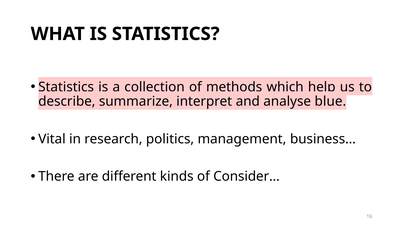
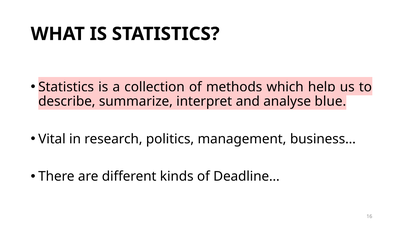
Consider…: Consider… -> Deadline… (247, 176)
